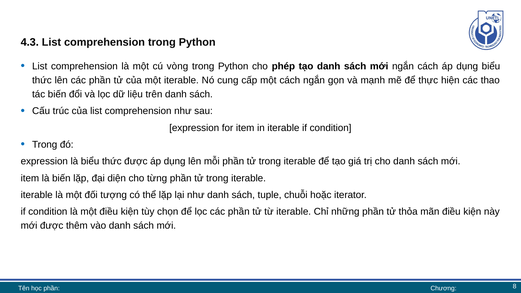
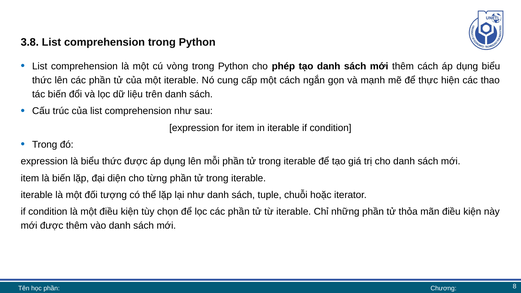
4.3: 4.3 -> 3.8 (30, 42)
mới ngắn: ngắn -> thêm (403, 66)
